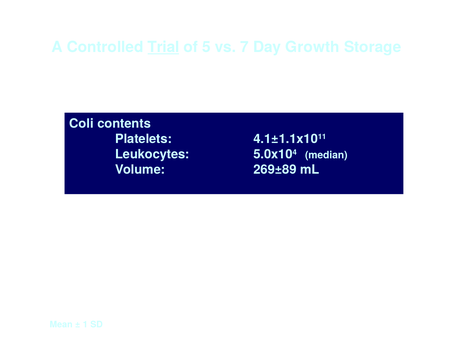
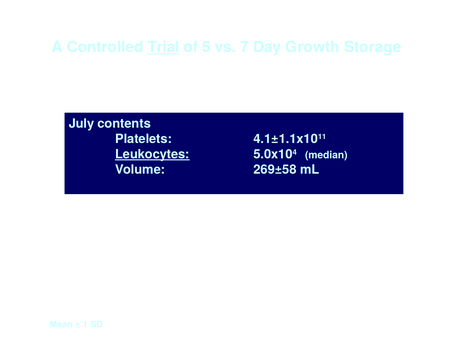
Coli: Coli -> July (82, 123)
Leukocytes underline: none -> present (152, 154)
269±89: 269±89 -> 269±58 (275, 170)
